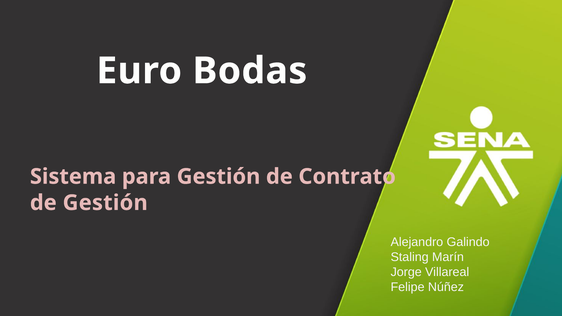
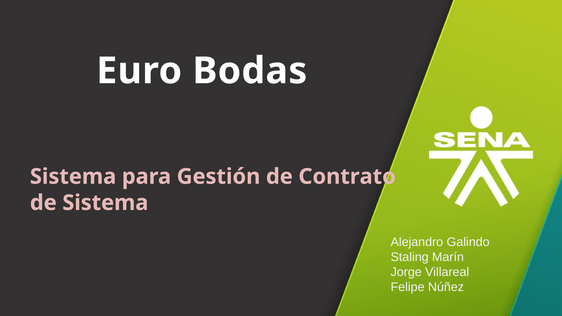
de Gestión: Gestión -> Sistema (105, 203)
